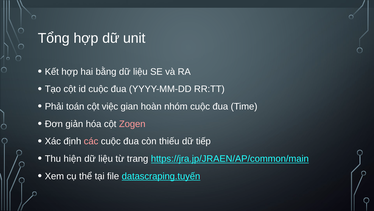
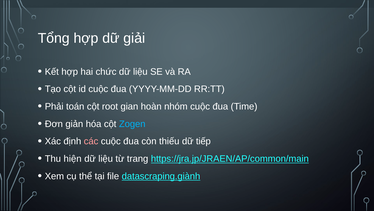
unit: unit -> giải (134, 38)
bằng: bằng -> chức (106, 72)
việc: việc -> root (110, 106)
Zogen colour: pink -> light blue (132, 124)
datascraping.tuyến: datascraping.tuyến -> datascraping.giành (161, 176)
